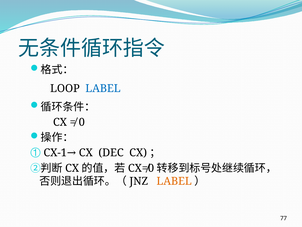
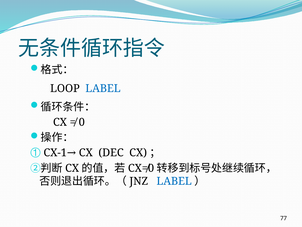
LABEL colour: orange -> blue (174, 181)
